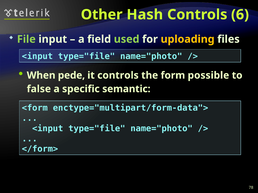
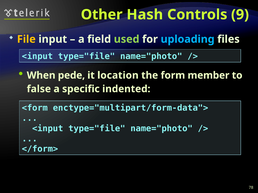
6: 6 -> 9 (240, 15)
File colour: light green -> yellow (26, 39)
uploading colour: yellow -> light blue (188, 39)
it controls: controls -> location (118, 76)
possible: possible -> member (209, 76)
semantic: semantic -> indented (126, 89)
